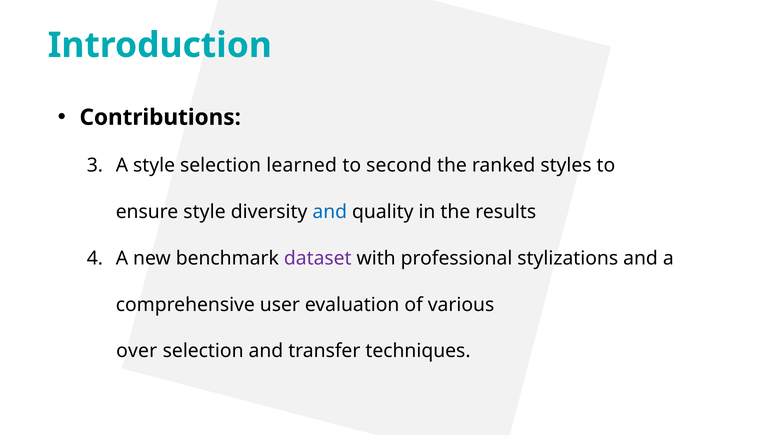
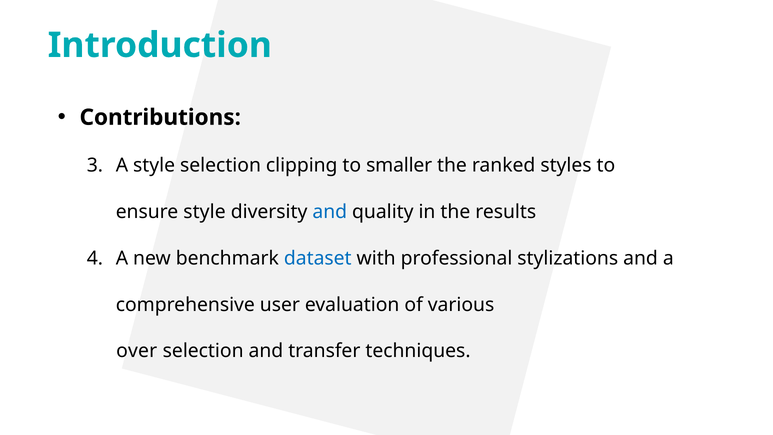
learned: learned -> clipping (302, 165)
second: second -> smaller (399, 165)
dataset colour: purple -> blue (318, 258)
